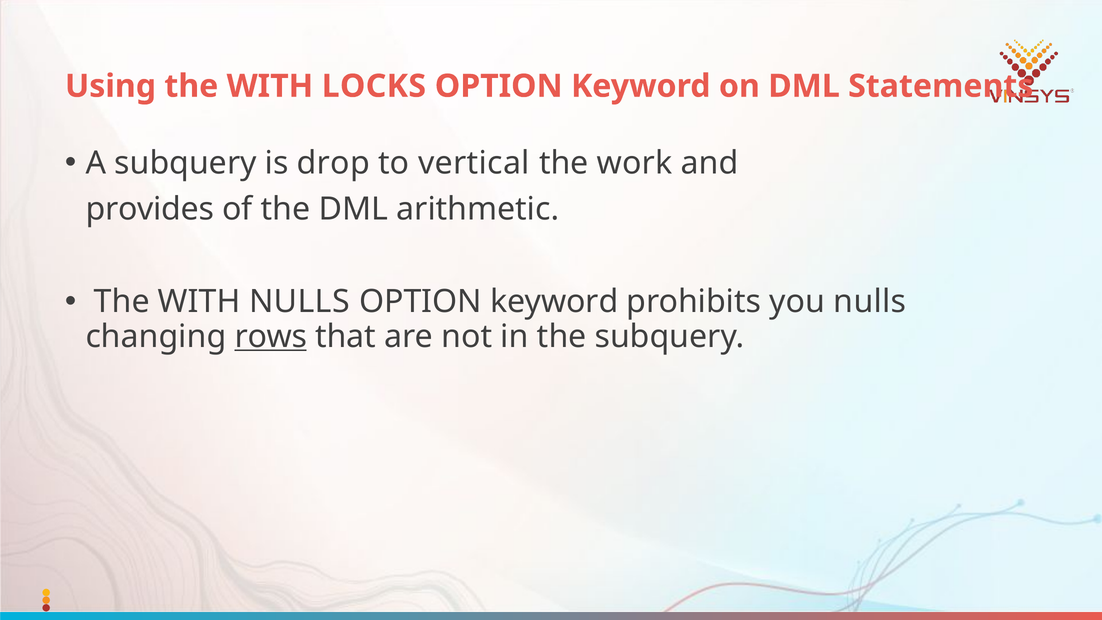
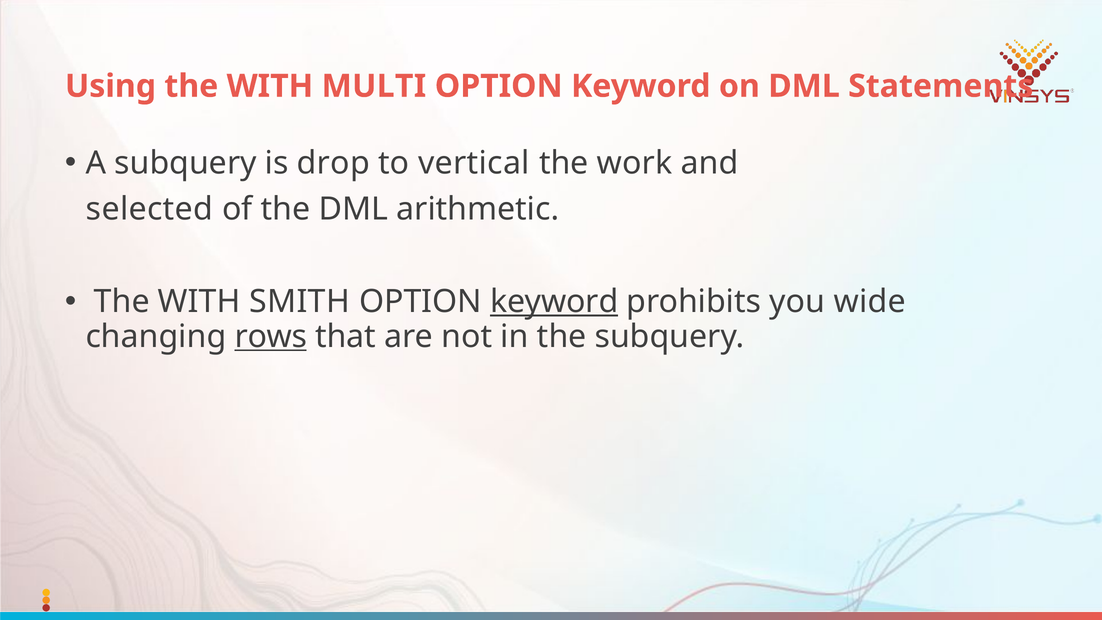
LOCKS: LOCKS -> MULTI (374, 86)
provides: provides -> selected (150, 209)
WITH NULLS: NULLS -> SMITH (299, 302)
keyword underline: none -> present (554, 302)
you nulls: nulls -> wide (870, 302)
